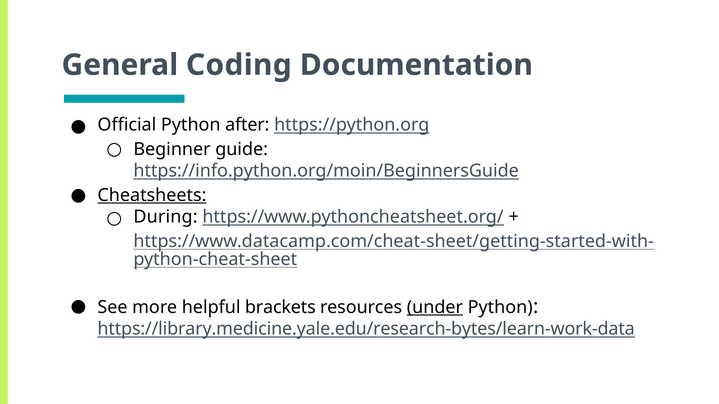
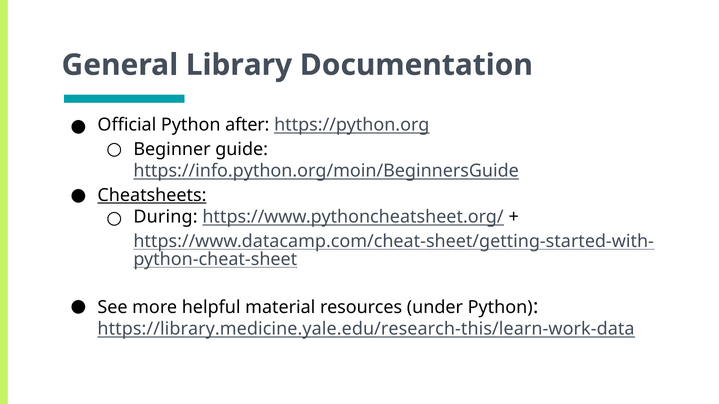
Coding: Coding -> Library (239, 65)
brackets: brackets -> material (280, 307)
under underline: present -> none (435, 307)
https://library.medicine.yale.edu/research-bytes/learn-work-data: https://library.medicine.yale.edu/research-bytes/learn-work-data -> https://library.medicine.yale.edu/research-this/learn-work-data (366, 329)
